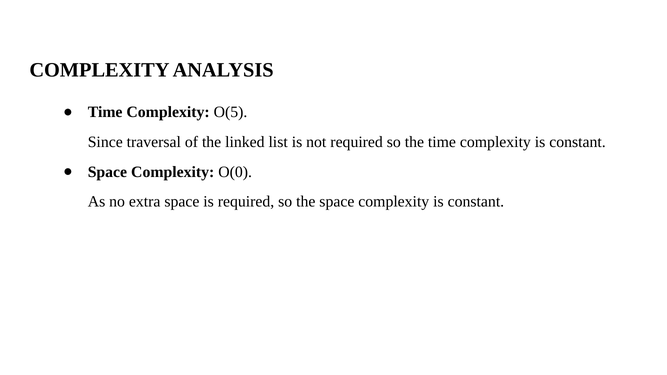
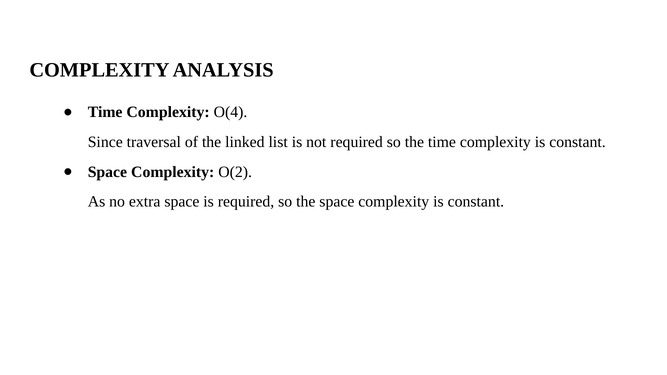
O(5: O(5 -> O(4 (230, 112)
O(0: O(0 -> O(2 (235, 172)
